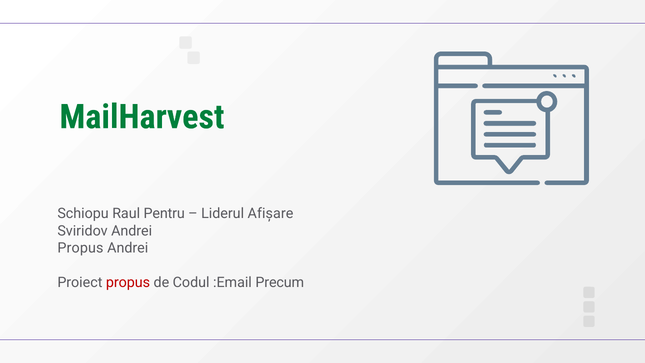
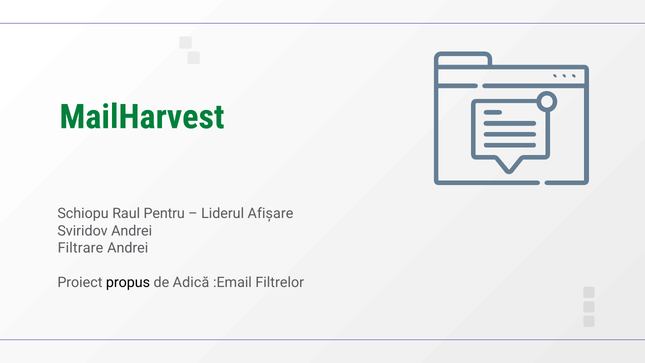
Propus: Propus -> Filtrare (80, 248)
propus colour: red -> black (128, 282)
Codul: Codul -> Adică (191, 282)
Precum: Precum -> Filtrelor (280, 282)
